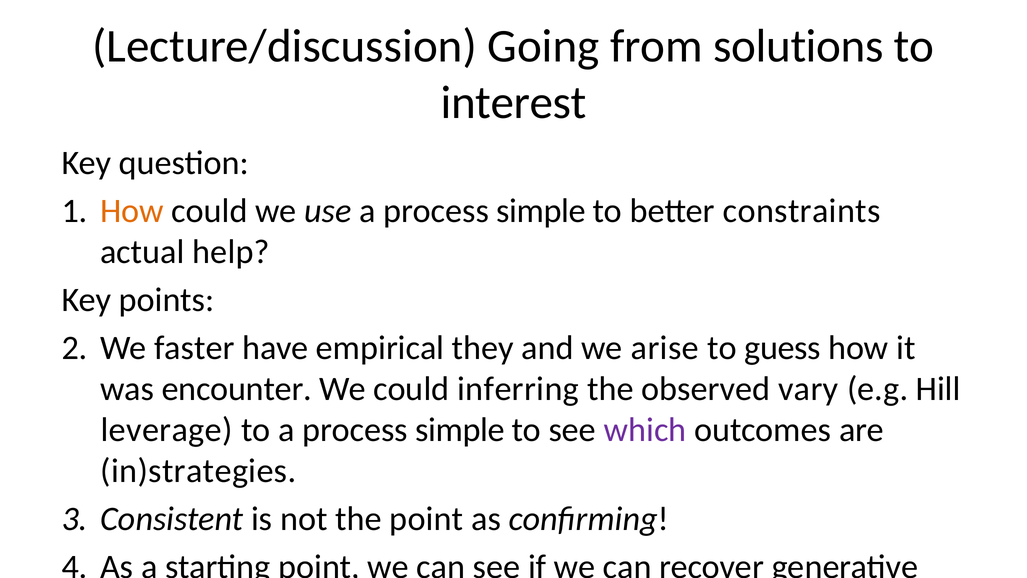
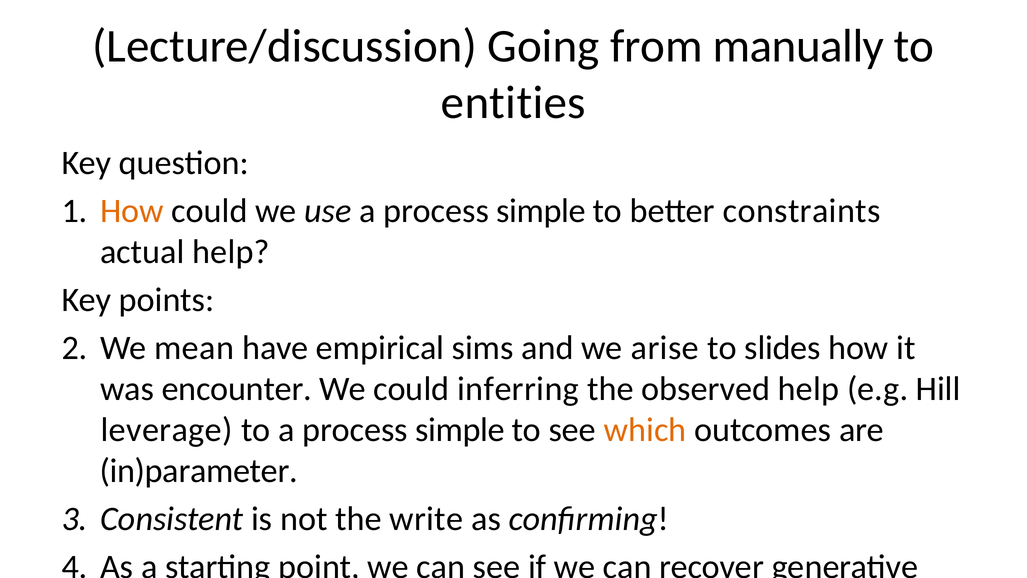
solutions: solutions -> manually (798, 46)
interest: interest -> entities (513, 103)
faster: faster -> mean (194, 348)
empirical they: they -> sims (483, 348)
guess: guess -> slides (782, 348)
observed vary: vary -> help (808, 389)
which colour: purple -> orange (645, 430)
in)strategies: in)strategies -> in)parameter (199, 471)
the point: point -> write (426, 519)
